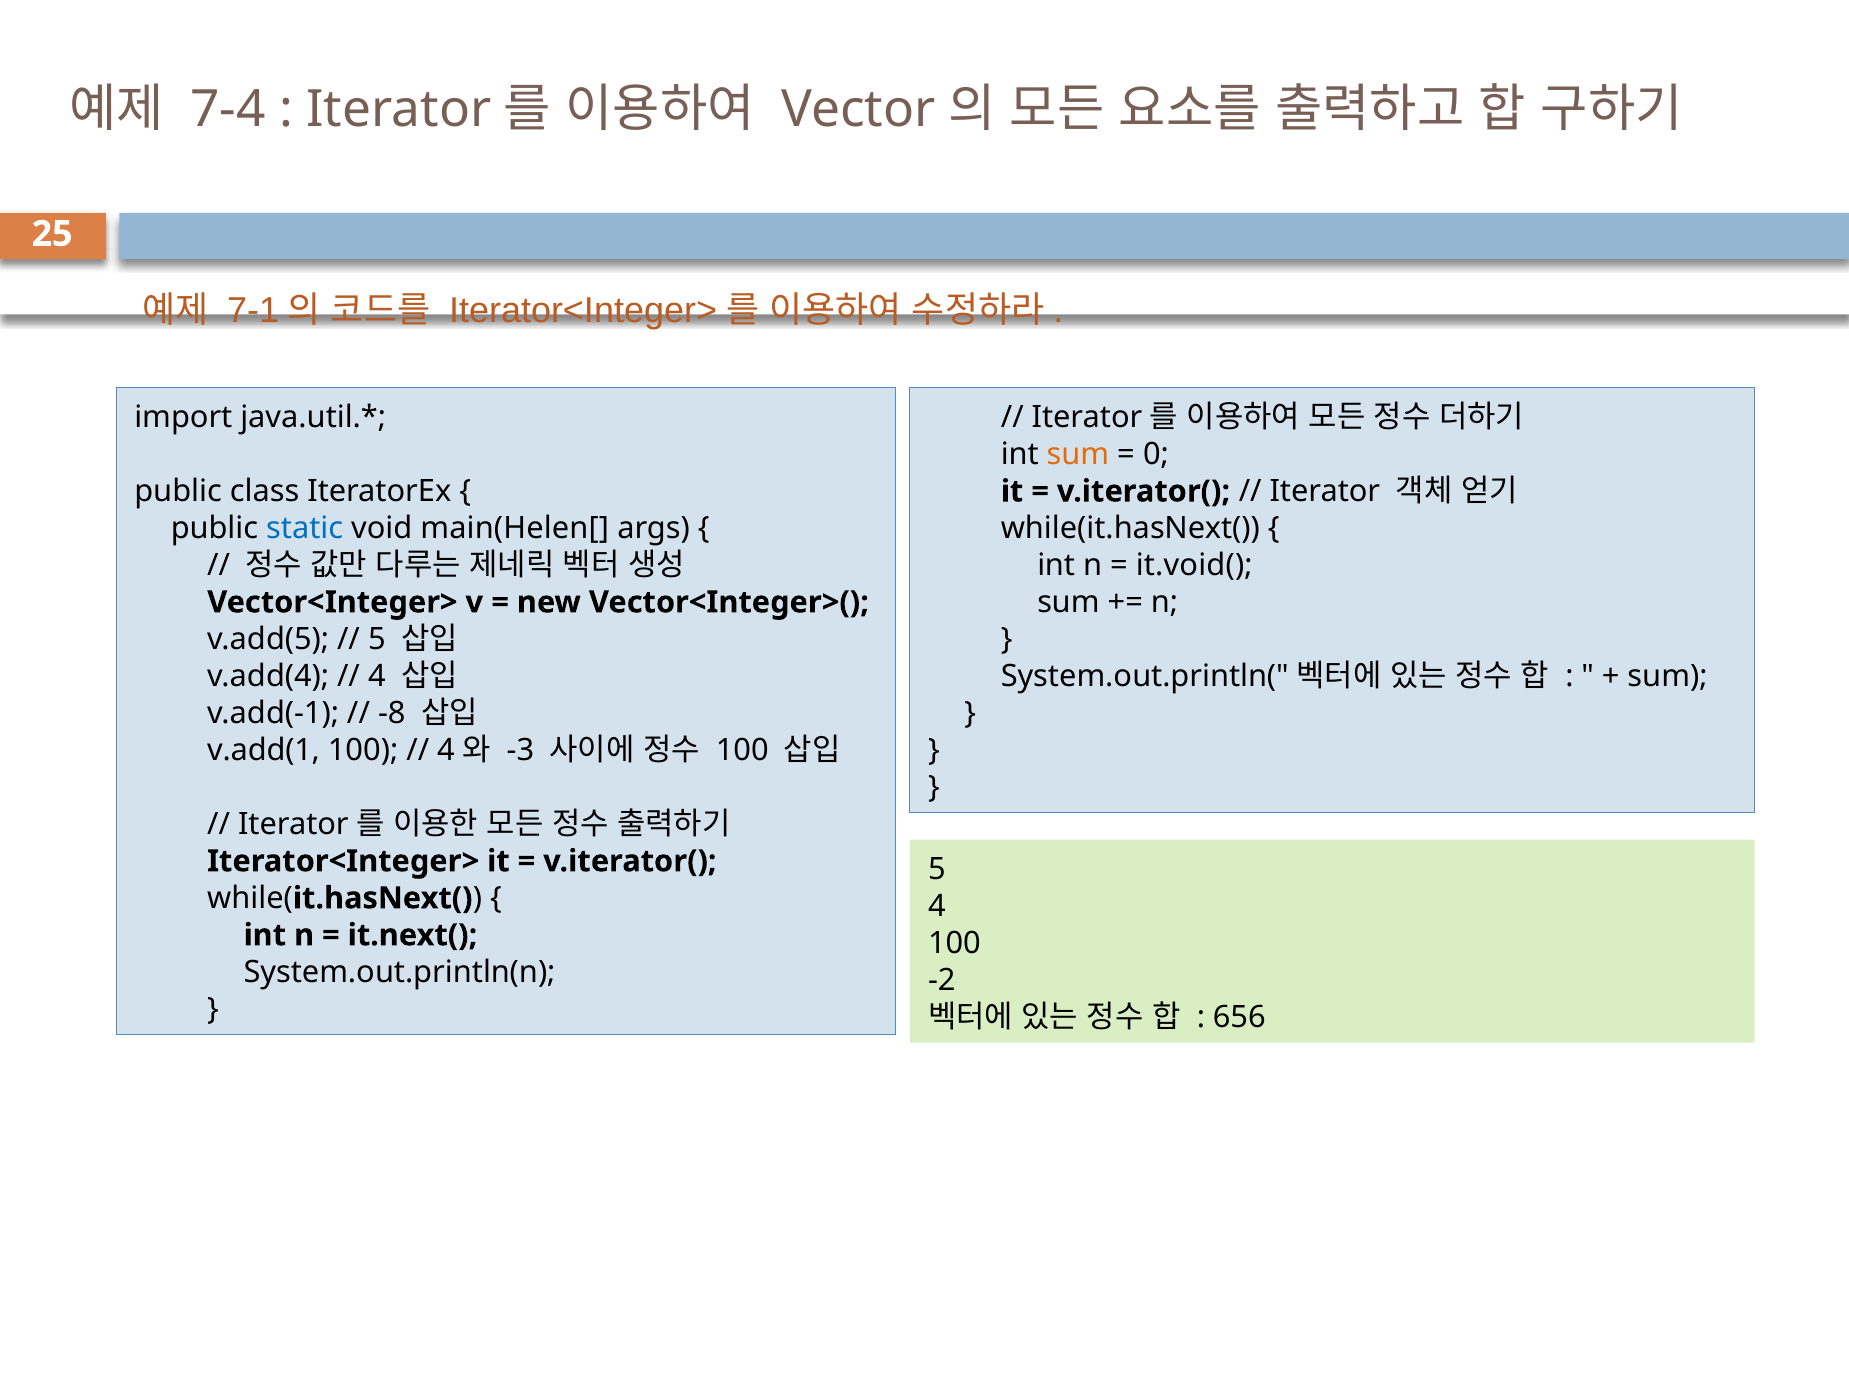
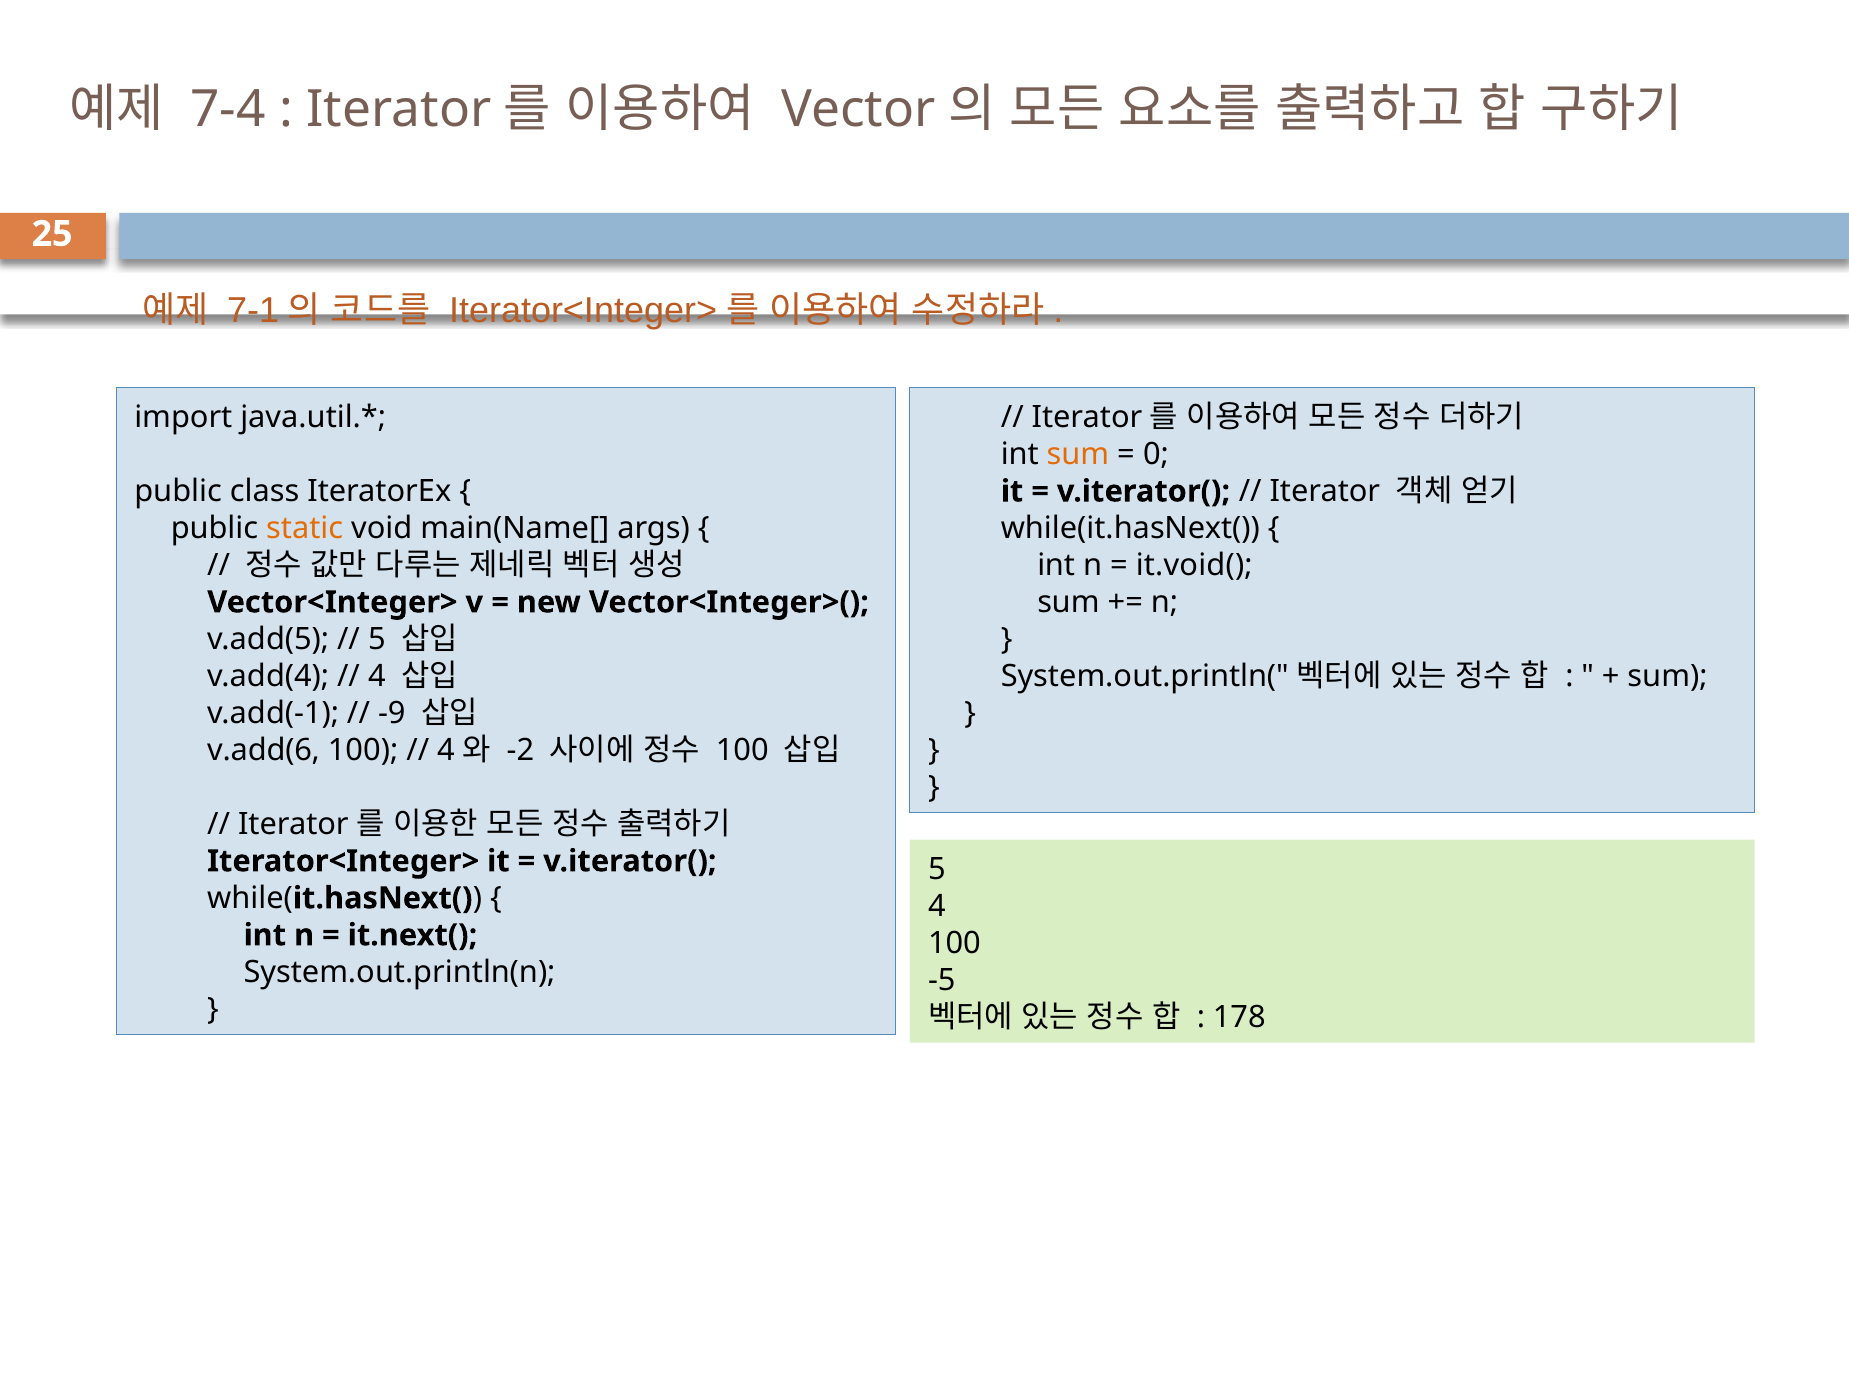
static colour: blue -> orange (305, 528)
main(Helen[: main(Helen[ -> main(Name[ (515, 528)
-8: -8 -> -9 (392, 713)
v.add(1: v.add(1 -> v.add(6 (264, 750)
-3: -3 -> -2 (520, 750)
-2: -2 -> -5 (942, 980)
656: 656 -> 178 (1239, 1017)
